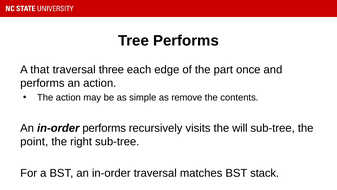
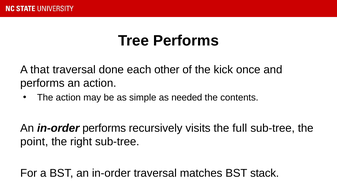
three: three -> done (111, 69)
edge: edge -> other (167, 69)
part: part -> kick (223, 69)
remove: remove -> needed (187, 97)
will: will -> full (240, 128)
